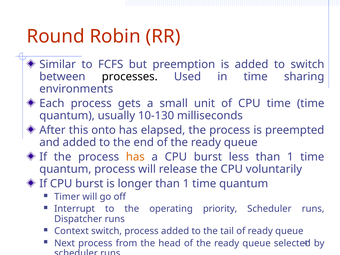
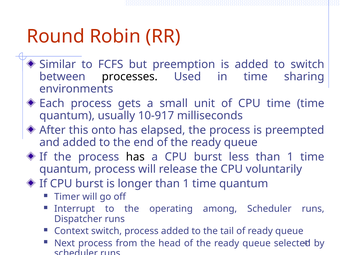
10-130: 10-130 -> 10-917 (156, 116)
has colour: orange -> black (135, 157)
priority: priority -> among (220, 209)
